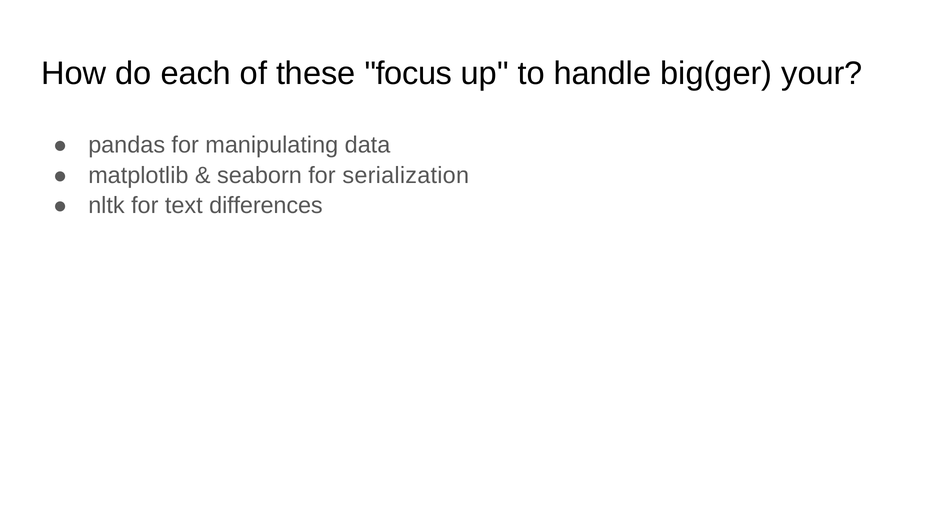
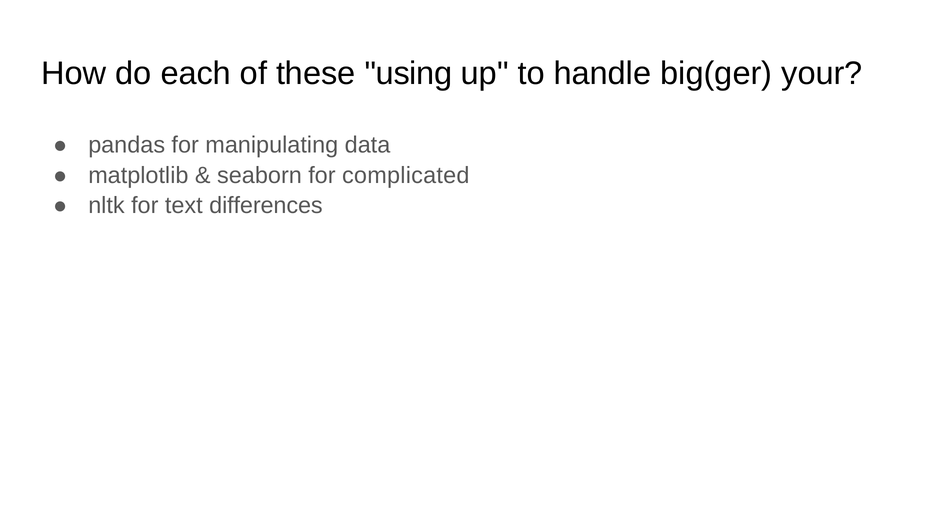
focus: focus -> using (408, 74)
serialization: serialization -> complicated (406, 175)
